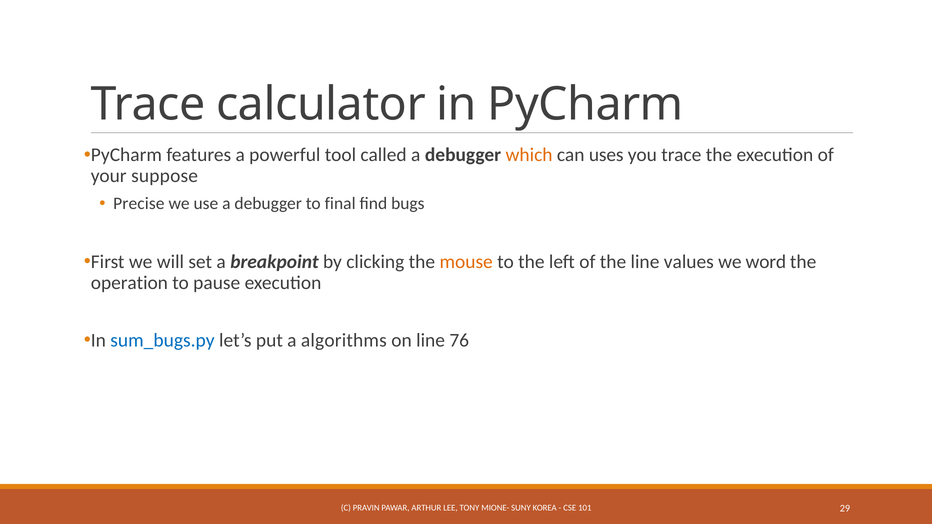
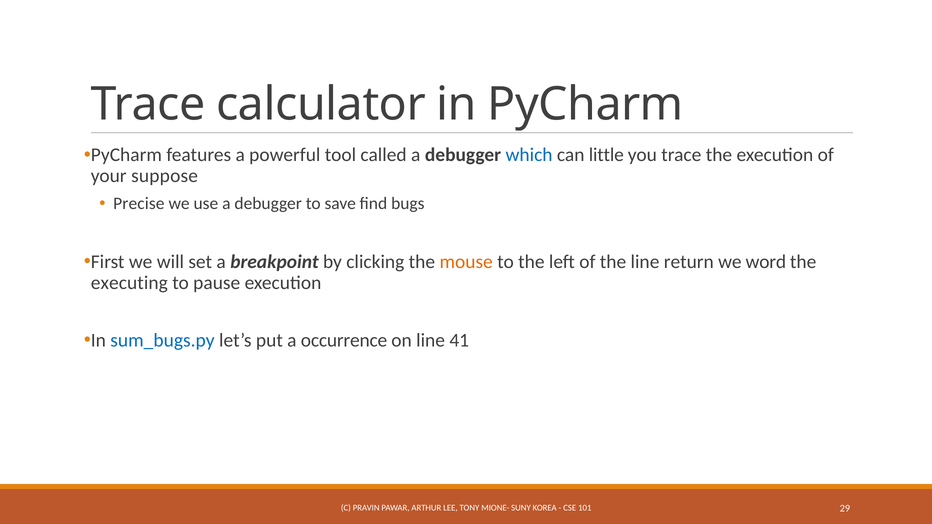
which colour: orange -> blue (529, 155)
uses: uses -> little (606, 155)
final: final -> save (340, 204)
values: values -> return (689, 262)
operation: operation -> executing (129, 283)
algorithms: algorithms -> occurrence (344, 340)
76: 76 -> 41 (459, 340)
